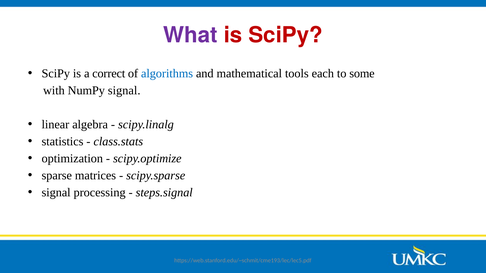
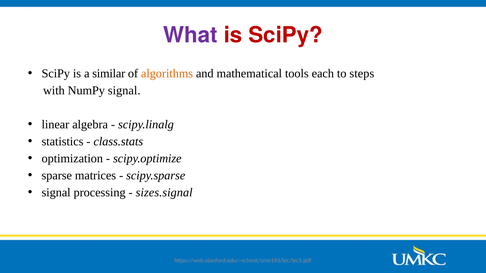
correct: correct -> similar (109, 74)
algorithms colour: blue -> orange (167, 74)
some: some -> steps (362, 74)
steps.signal: steps.signal -> sizes.signal (164, 193)
